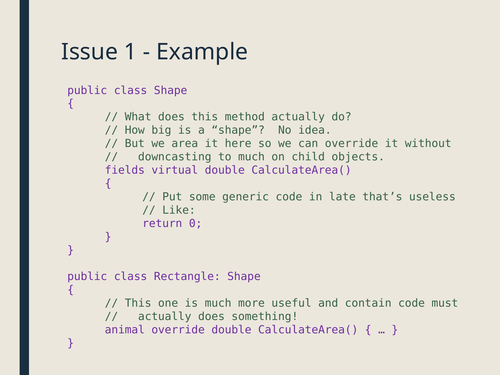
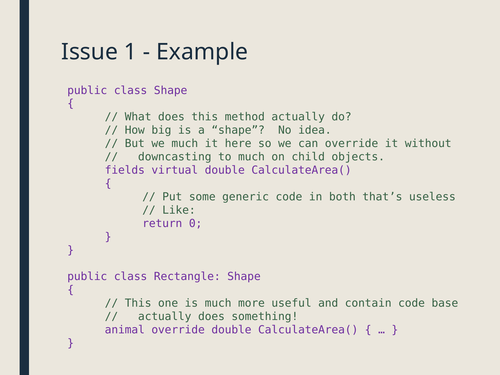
we area: area -> much (185, 144)
late: late -> both (342, 197)
must: must -> base (445, 303)
